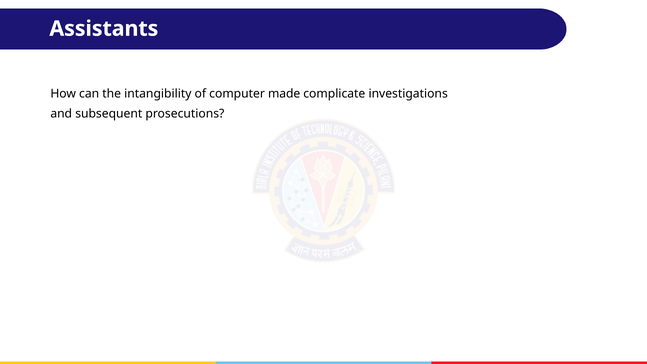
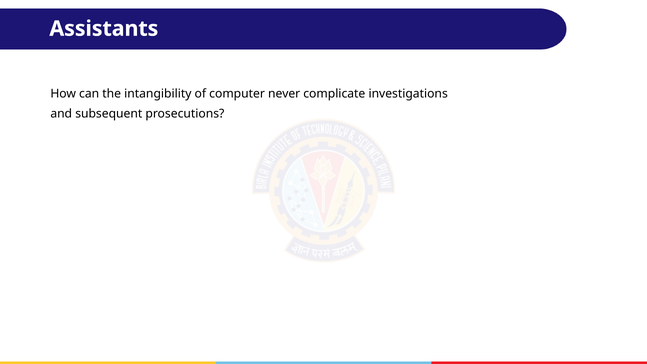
made: made -> never (284, 94)
